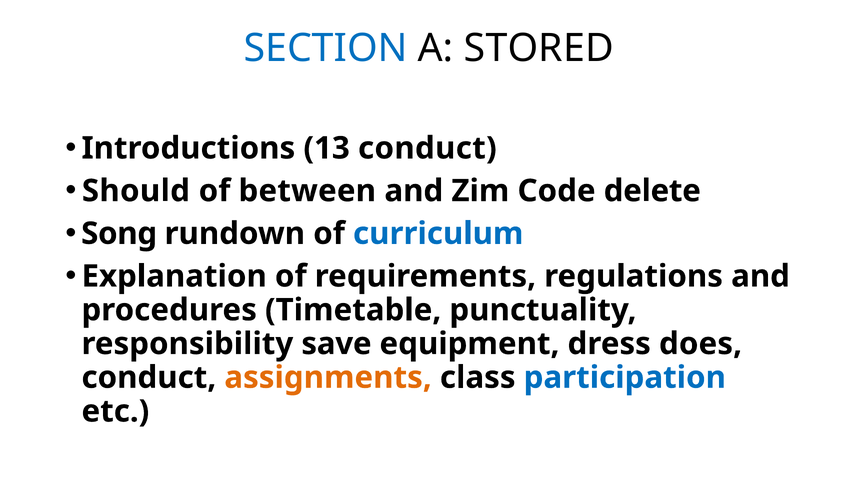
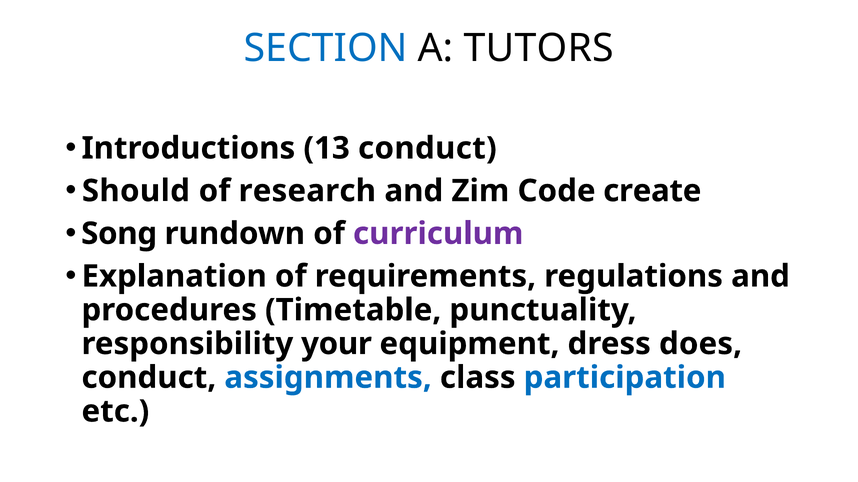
STORED: STORED -> TUTORS (539, 48)
between: between -> research (307, 191)
delete: delete -> create (652, 191)
curriculum colour: blue -> purple (438, 234)
save: save -> your (336, 344)
assignments colour: orange -> blue (328, 378)
